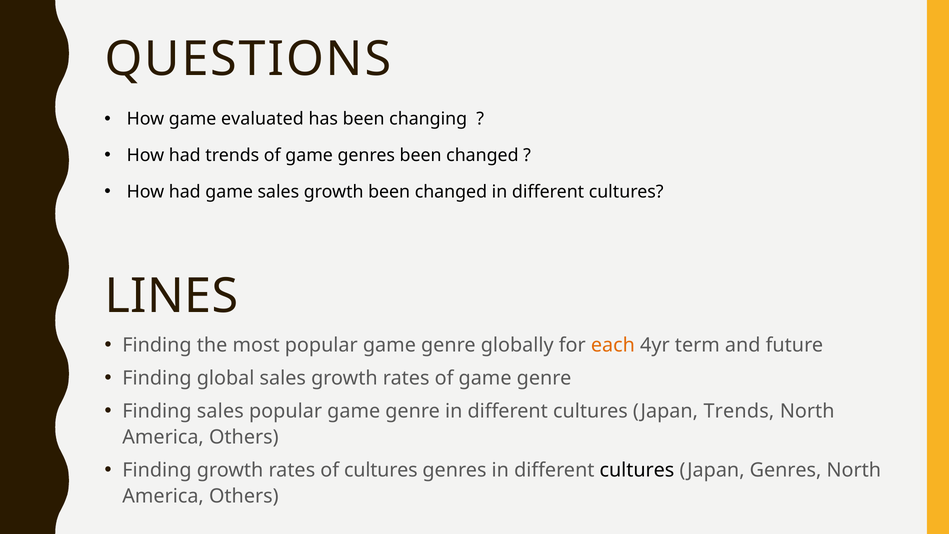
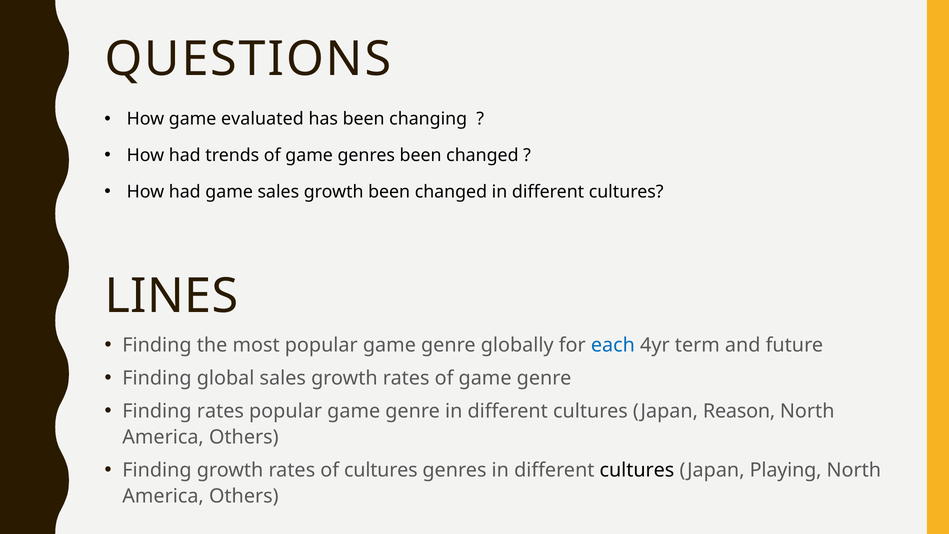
each colour: orange -> blue (613, 345)
Finding sales: sales -> rates (220, 411)
Japan Trends: Trends -> Reason (739, 411)
Japan Genres: Genres -> Playing (786, 470)
